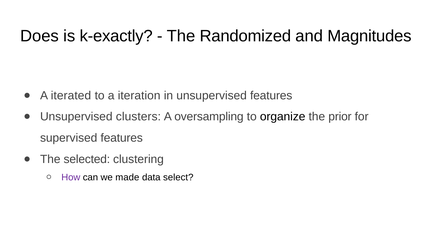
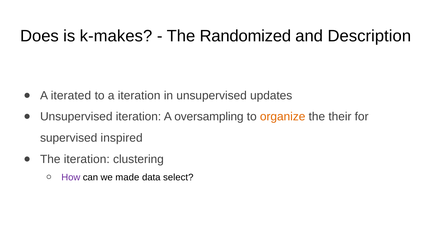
k-exactly: k-exactly -> k-makes (116, 36)
Magnitudes: Magnitudes -> Description (369, 36)
unsupervised features: features -> updates (271, 96)
Unsupervised clusters: clusters -> iteration (138, 117)
organize colour: black -> orange (283, 117)
prior: prior -> their (340, 117)
supervised features: features -> inspired (122, 138)
The selected: selected -> iteration (87, 160)
